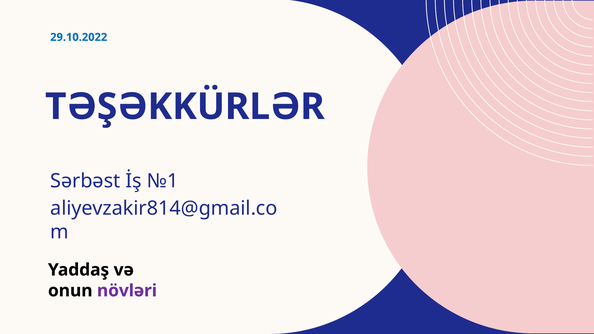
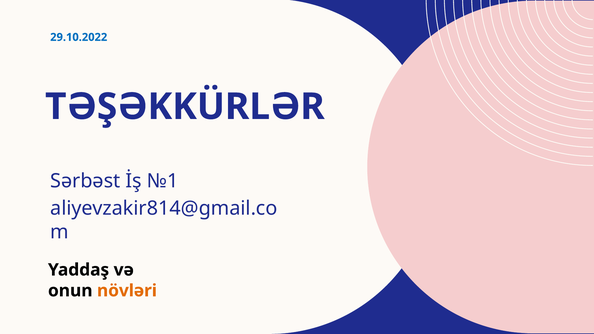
növləri colour: purple -> orange (127, 291)
